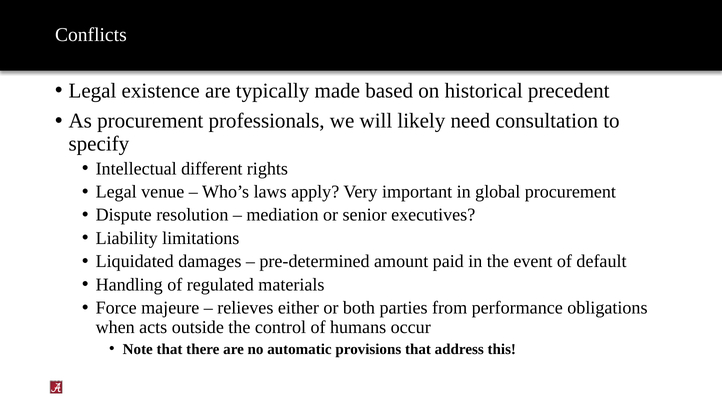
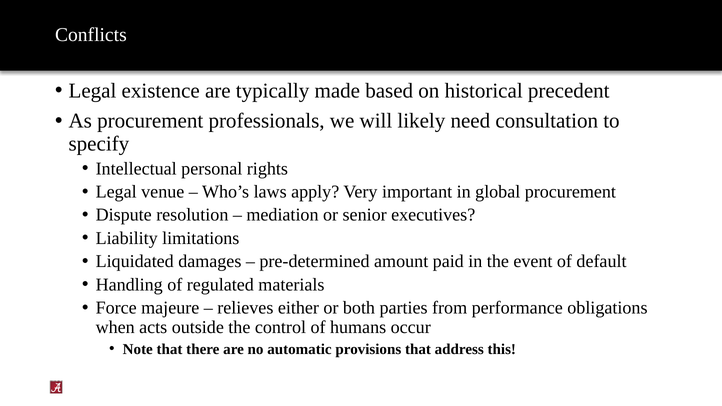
different: different -> personal (212, 169)
